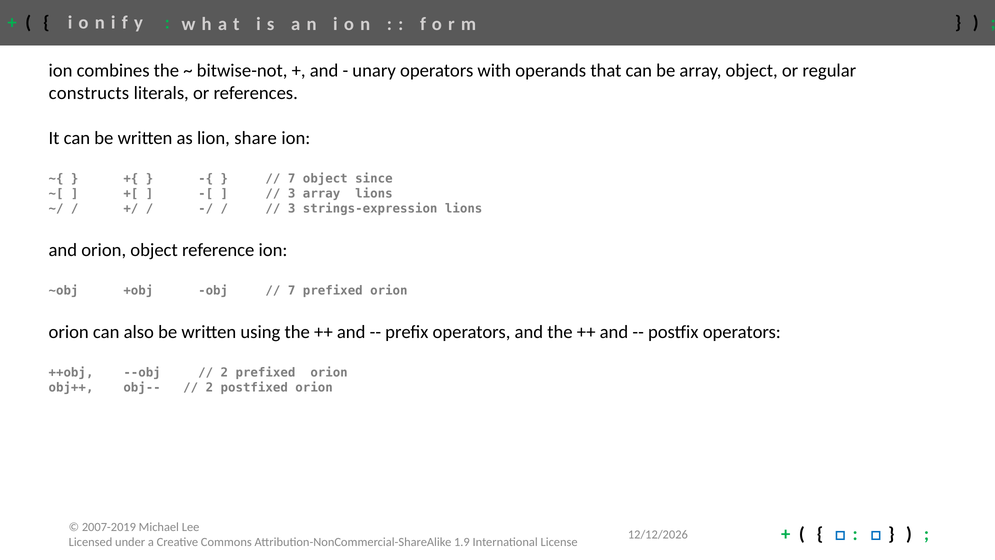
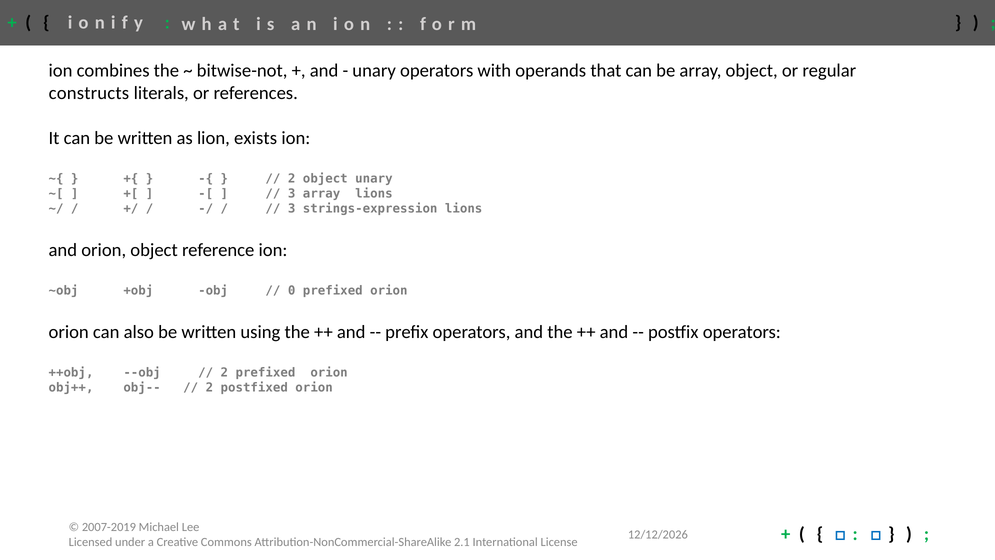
share: share -> exists (256, 138)
7: 7 -> 2 (292, 179)
object since: since -> unary (374, 179)
7: 7 -> 0 (292, 290)
1.9: 1.9 -> 2.1 (462, 542)
